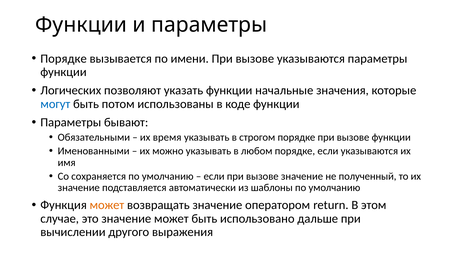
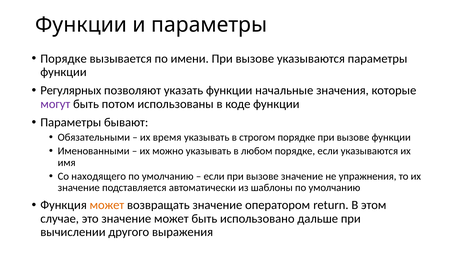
Логических: Логических -> Регулярных (71, 91)
могут colour: blue -> purple (55, 104)
сохраняется: сохраняется -> находящего (99, 177)
полученный: полученный -> упражнения (368, 177)
